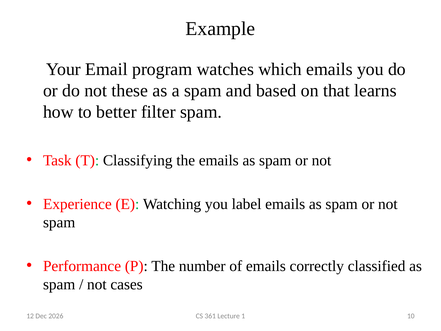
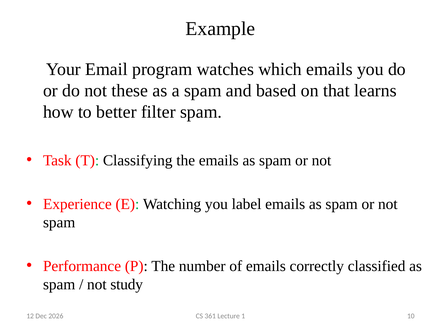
cases: cases -> study (127, 284)
